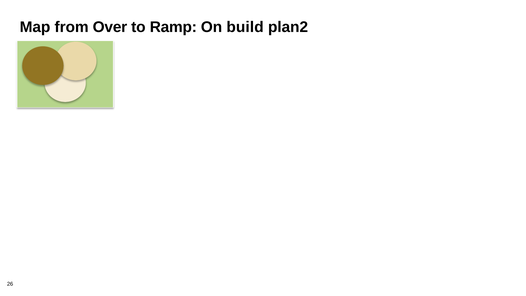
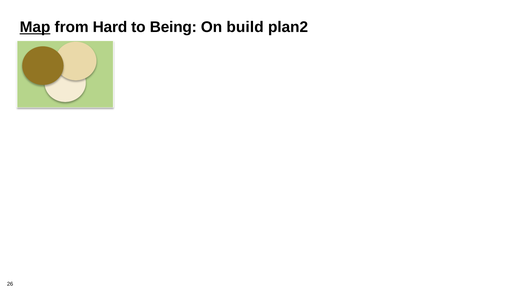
Map underline: none -> present (35, 27)
Over: Over -> Hard (110, 27)
Ramp: Ramp -> Being (173, 27)
